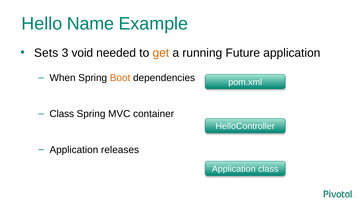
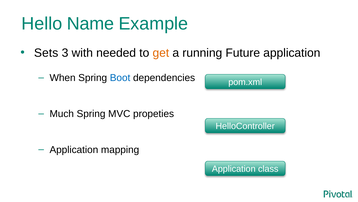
void: void -> with (82, 53)
Boot colour: orange -> blue (120, 78)
Class: Class -> Much (62, 113)
container: container -> propeties (154, 113)
releases: releases -> mapping (120, 149)
